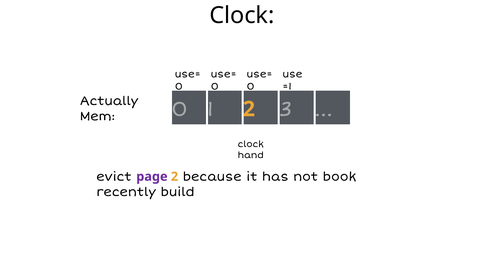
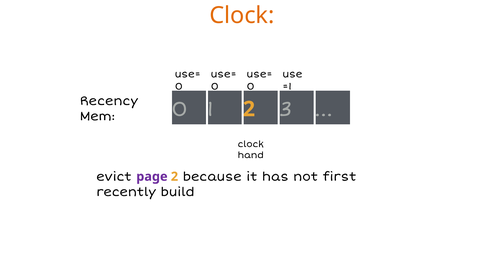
Clock colour: black -> orange (242, 16)
Actually: Actually -> Recency (109, 101)
book: book -> first (340, 177)
